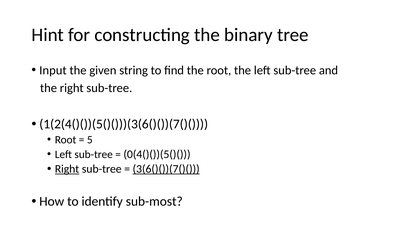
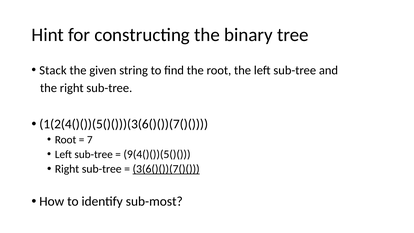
Input: Input -> Stack (53, 70)
5: 5 -> 7 (90, 140)
0(4()())(5()(: 0(4()())(5()( -> 9(4()())(5()( (157, 154)
Right underline: present -> none (67, 169)
